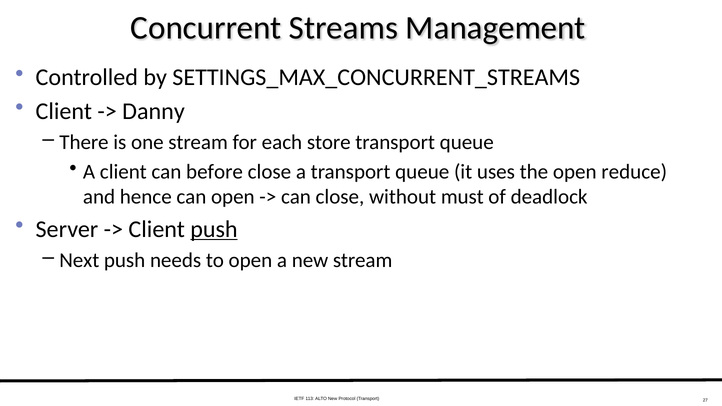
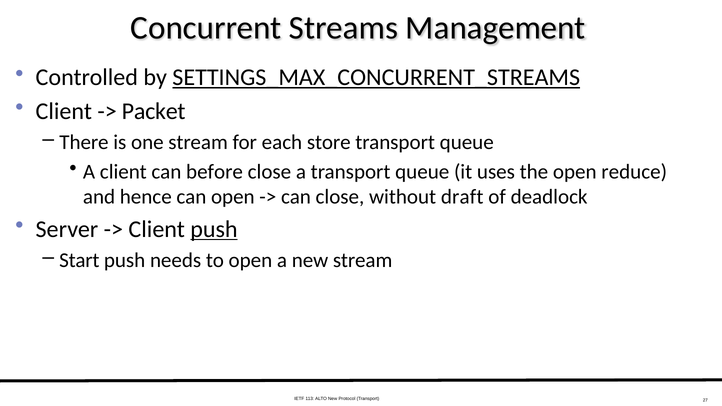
SETTINGS_MAX_CONCURRENT_STREAMS underline: none -> present (376, 78)
Danny: Danny -> Packet (154, 111)
must: must -> draft (462, 197)
Next: Next -> Start (79, 260)
